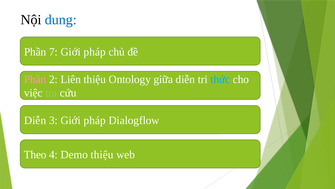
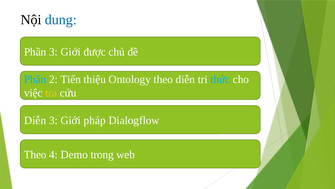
Phần 7: 7 -> 3 (53, 52)
pháp: pháp -> được (95, 52)
Phần colour: pink -> light blue (35, 79)
Liên: Liên -> Tiến (71, 79)
Ontology giữa: giữa -> theo (163, 79)
tra colour: light green -> yellow (51, 93)
Demo thiệu: thiệu -> trong (102, 154)
